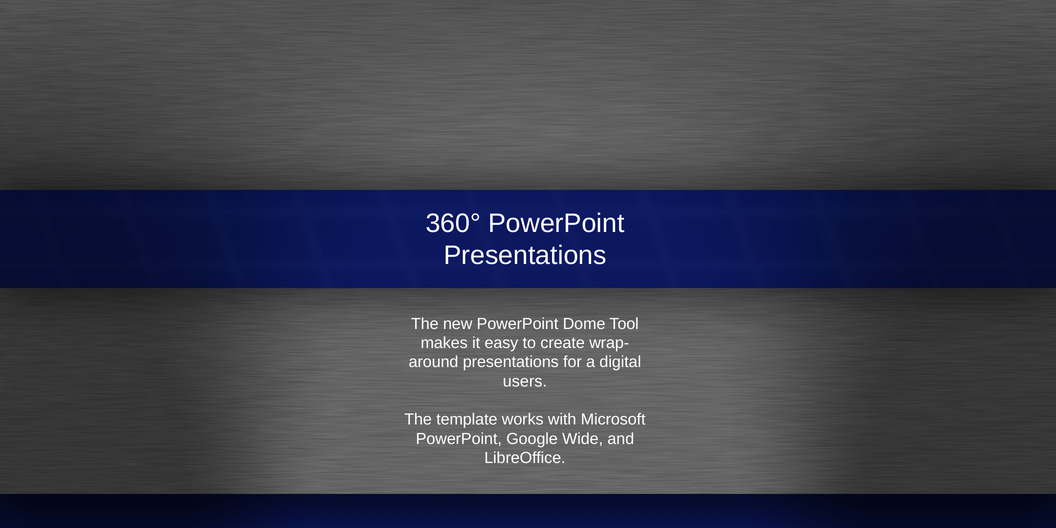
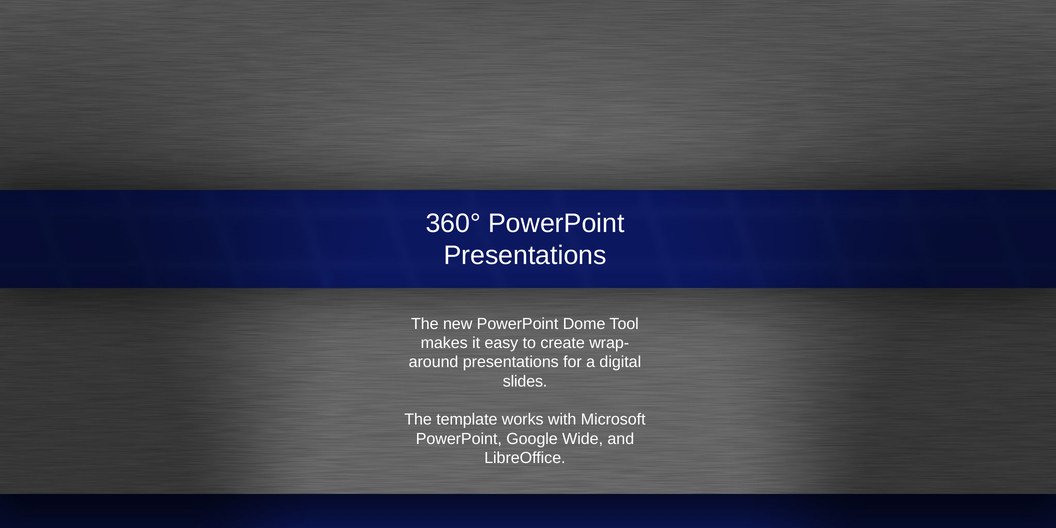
users: users -> slides (525, 381)
